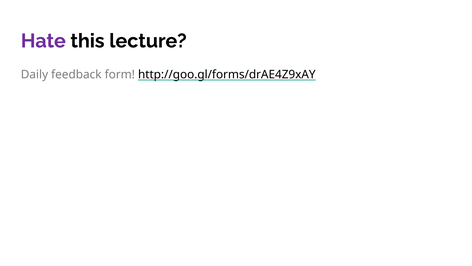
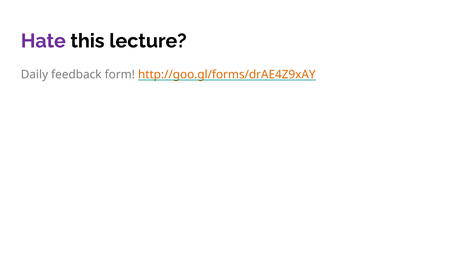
http://goo.gl/forms/drAE4Z9xAY colour: black -> orange (227, 75)
